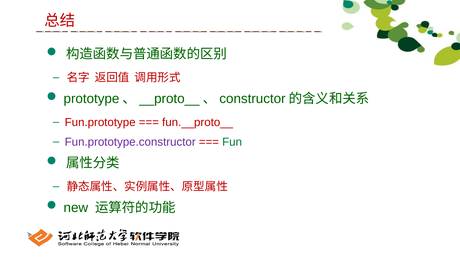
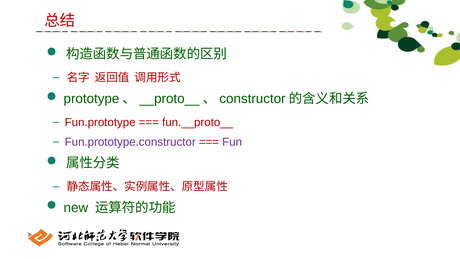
Fun colour: green -> purple (232, 142)
